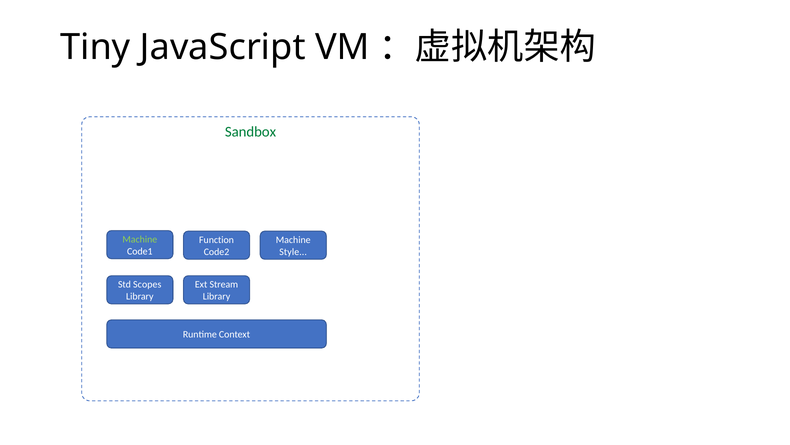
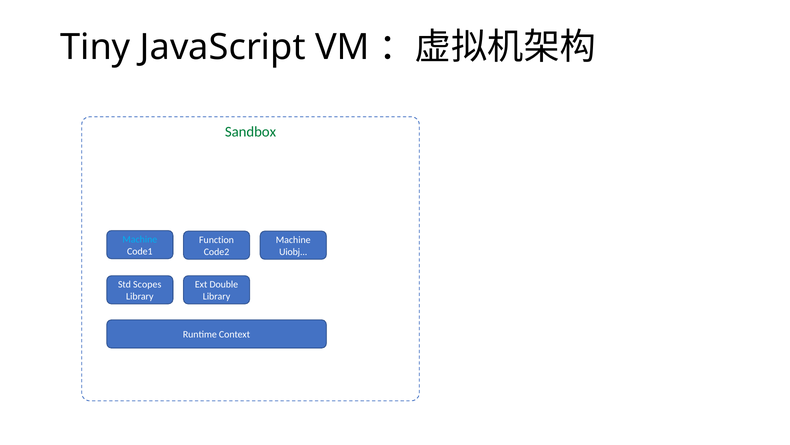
Machine colour: light green -> light blue (140, 239)
Style: Style -> Uiobj (293, 251)
Stream: Stream -> Double (224, 284)
